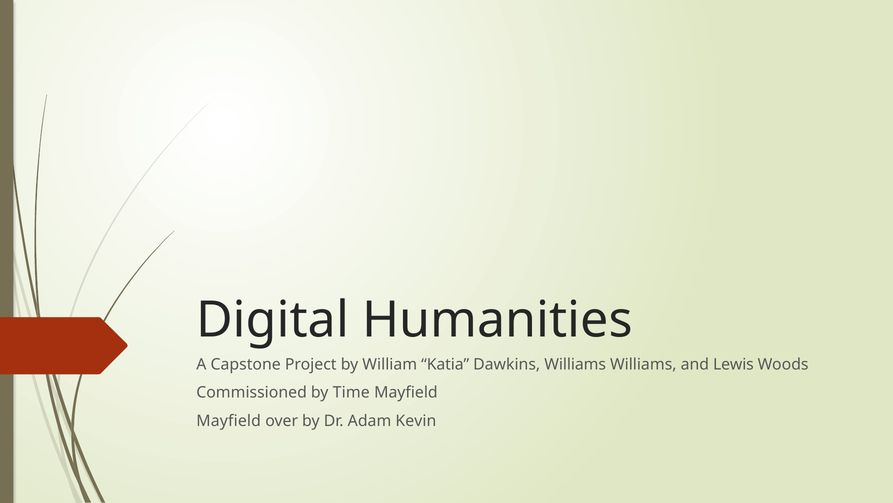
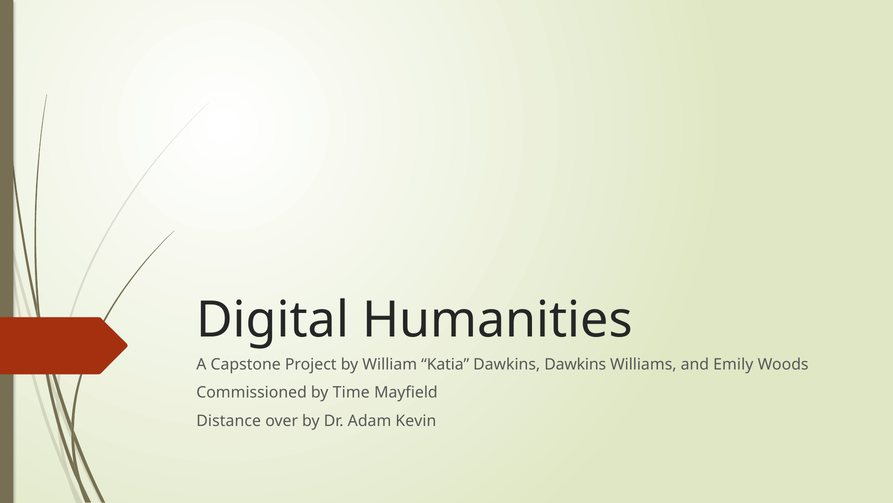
Dawkins Williams: Williams -> Dawkins (575, 364)
Lewis: Lewis -> Emily (733, 364)
Mayfield: Mayfield -> Distance (229, 420)
